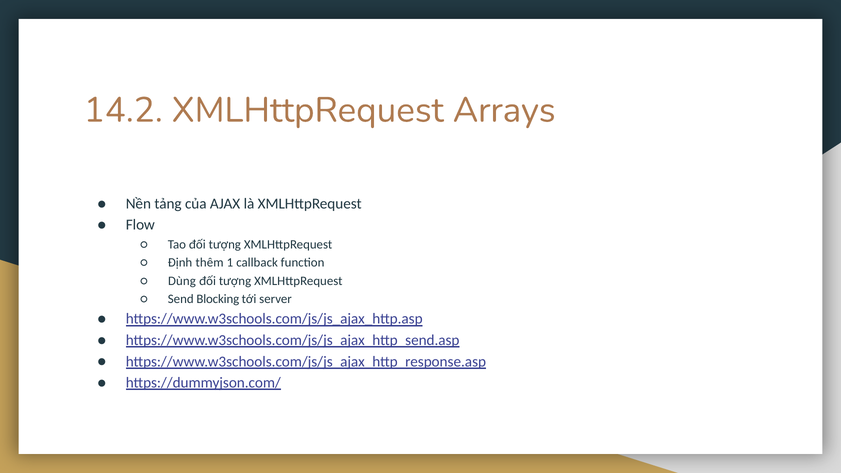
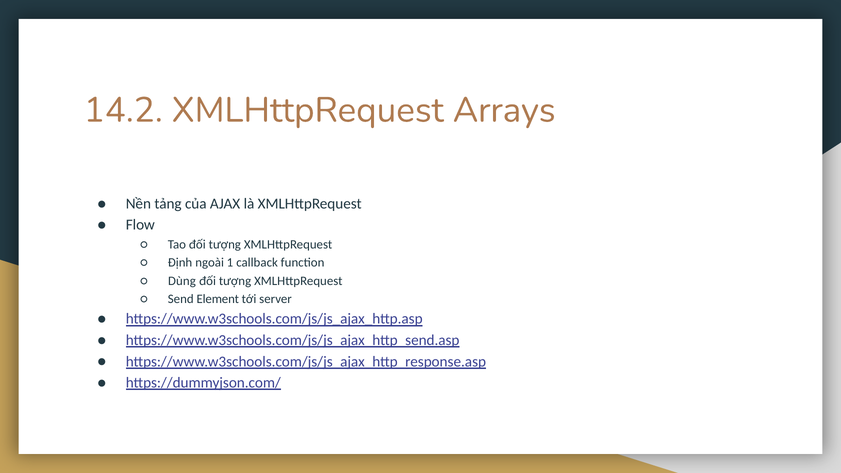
thêm: thêm -> ngoài (210, 263)
Blocking: Blocking -> Element (218, 299)
